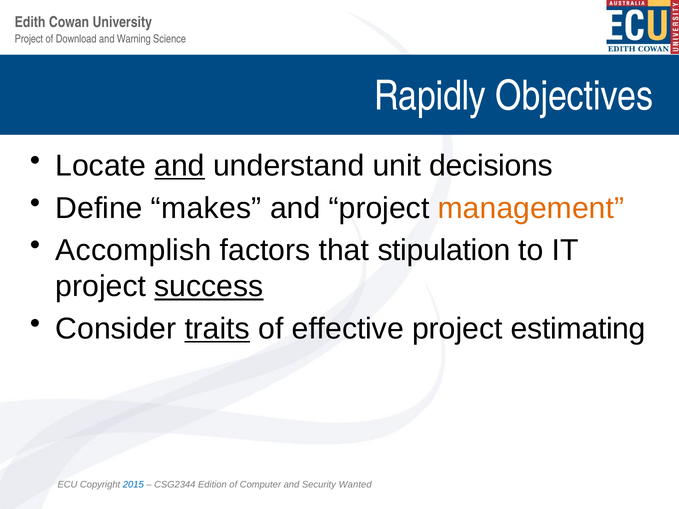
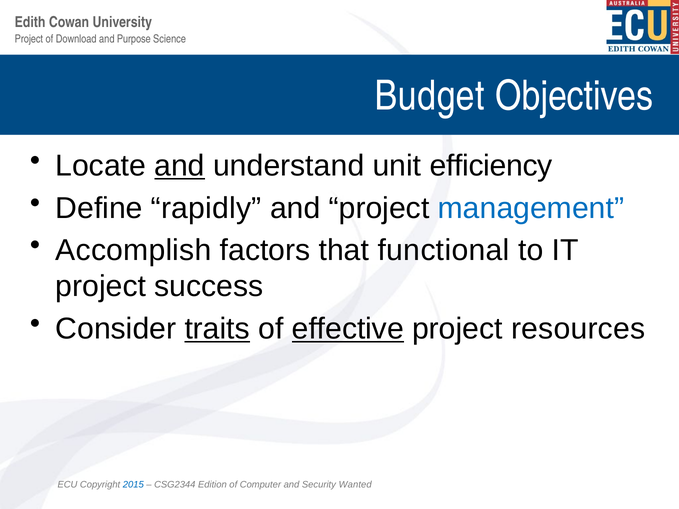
Warning: Warning -> Purpose (134, 39)
Rapidly: Rapidly -> Budget (430, 96)
decisions: decisions -> efficiency (491, 166)
makes: makes -> rapidly (206, 208)
management colour: orange -> blue (531, 208)
stipulation: stipulation -> functional (444, 250)
success underline: present -> none (209, 287)
effective underline: none -> present (348, 329)
estimating: estimating -> resources (578, 329)
